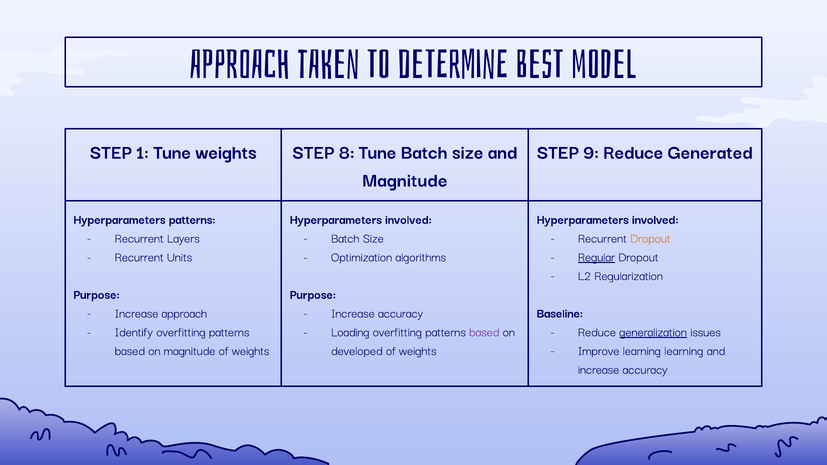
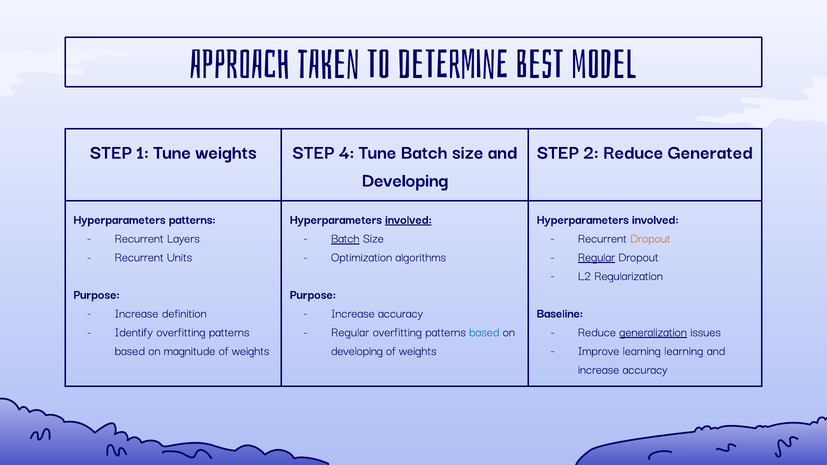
8: 8 -> 4 (346, 152)
9: 9 -> 2 (591, 152)
Magnitude: Magnitude -> Developing (405, 180)
involved underline: none -> present (408, 219)
Batch underline: none -> present (345, 238)
Increase approach: approach -> definition (184, 313)
Loading: Loading -> Regular (350, 332)
based colour: purple -> blue (484, 332)
developed: developed -> developing (357, 351)
